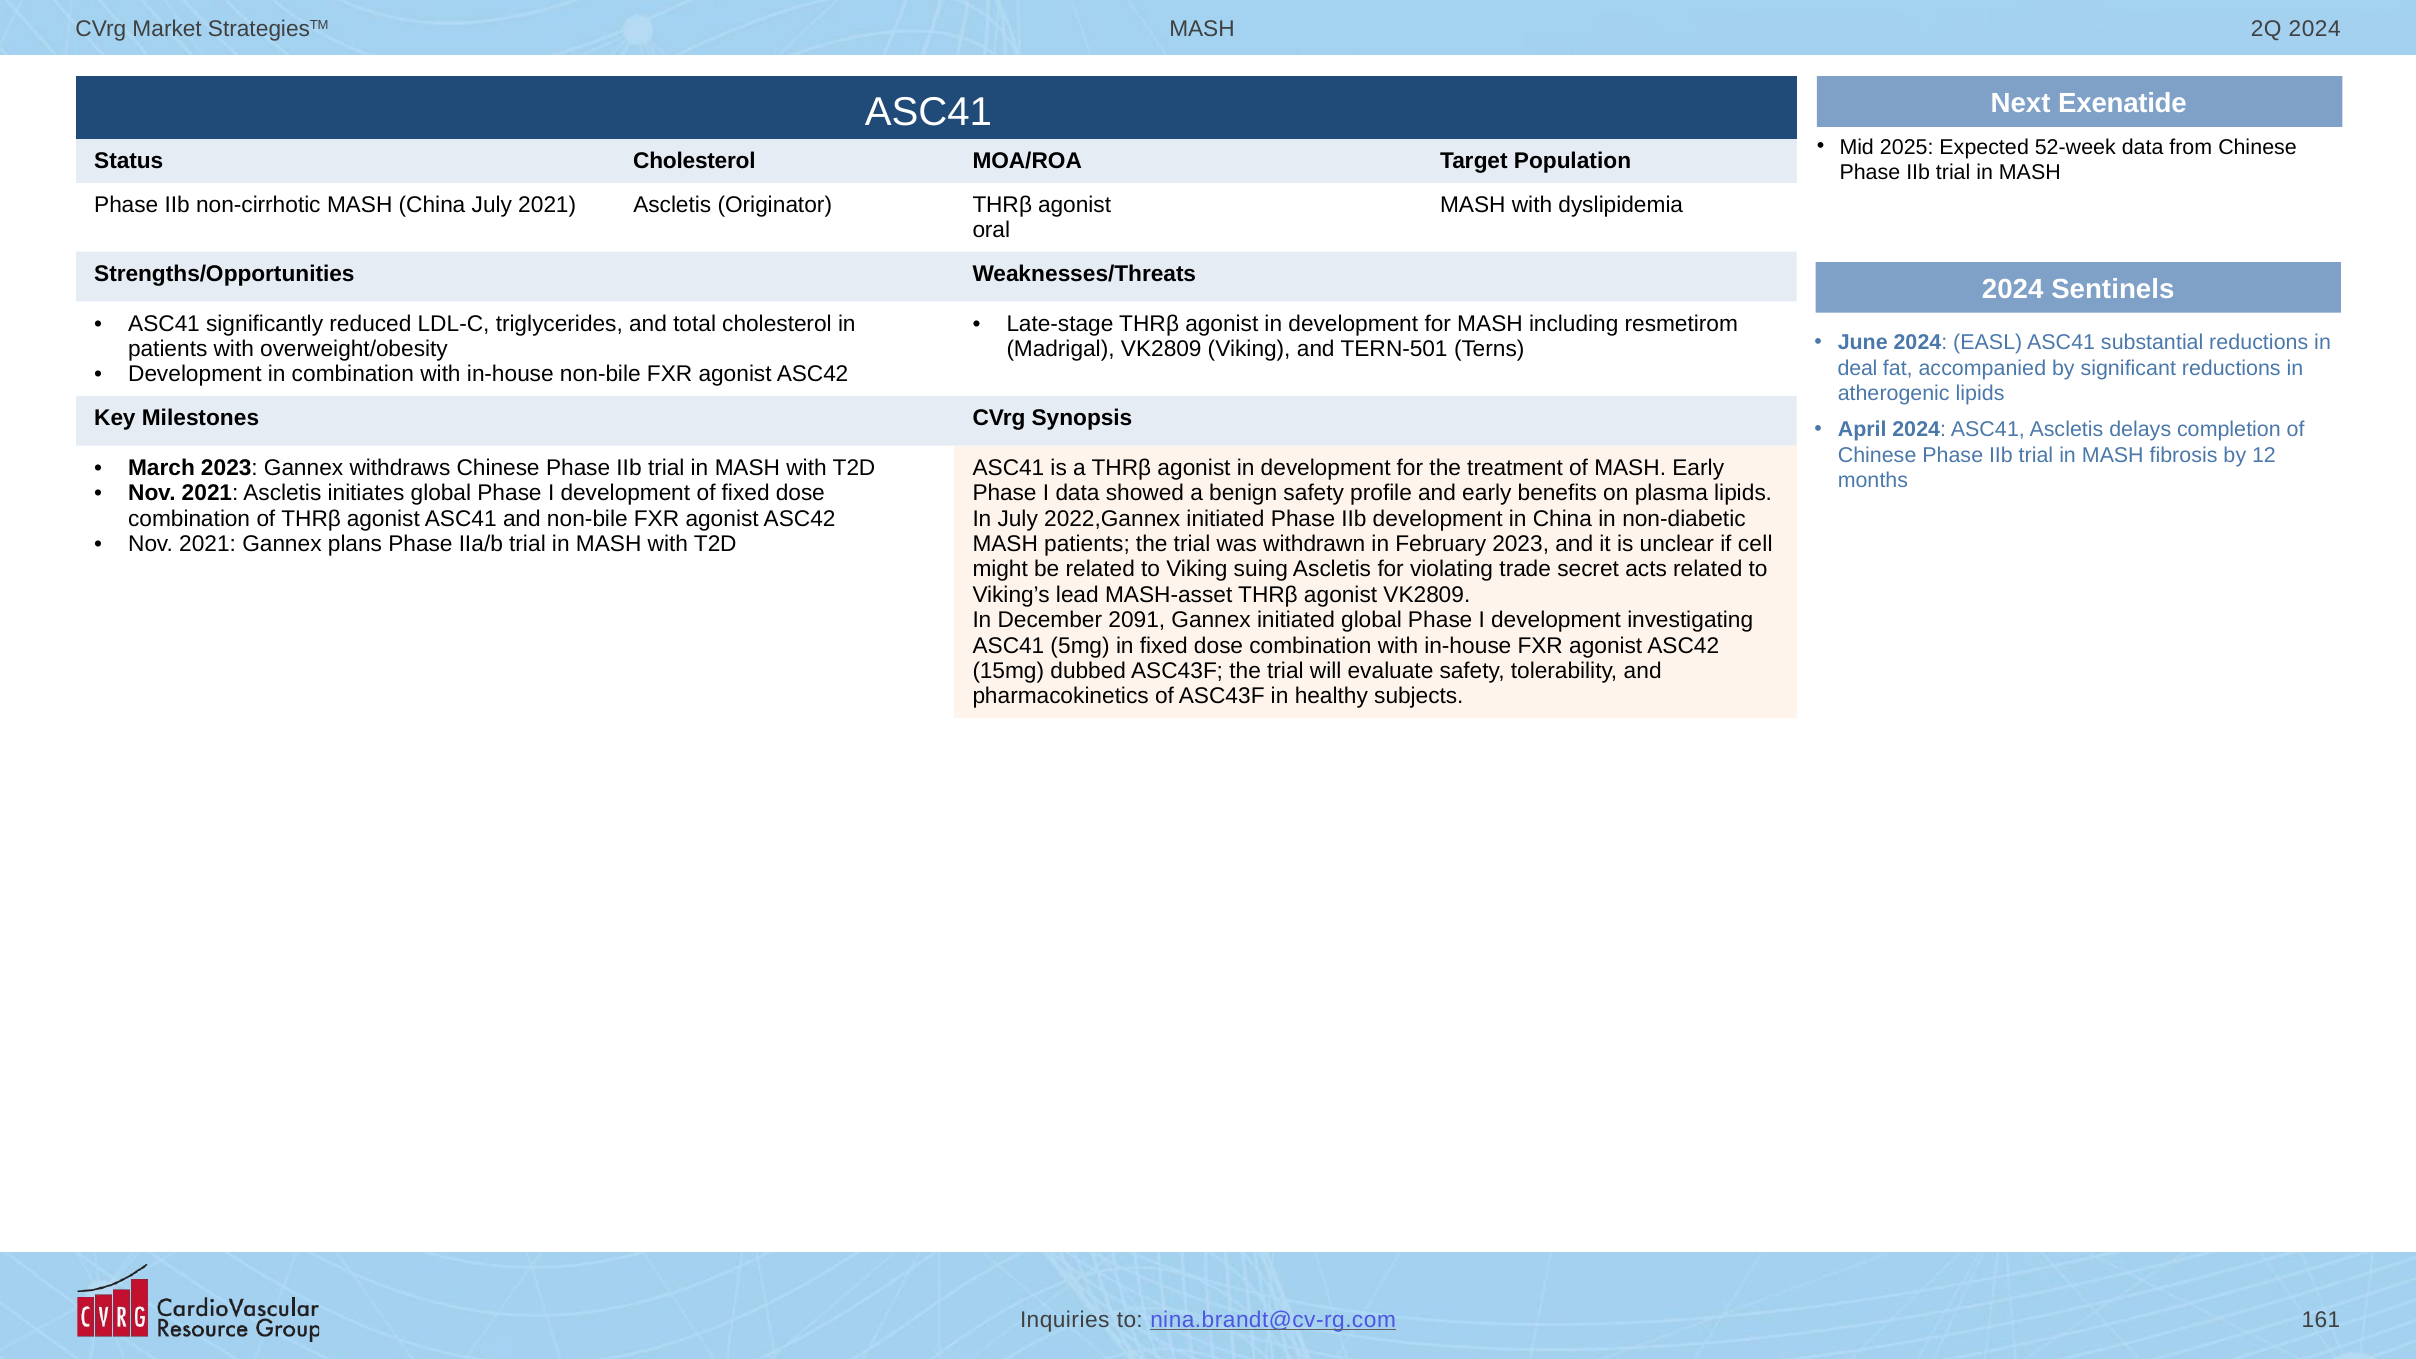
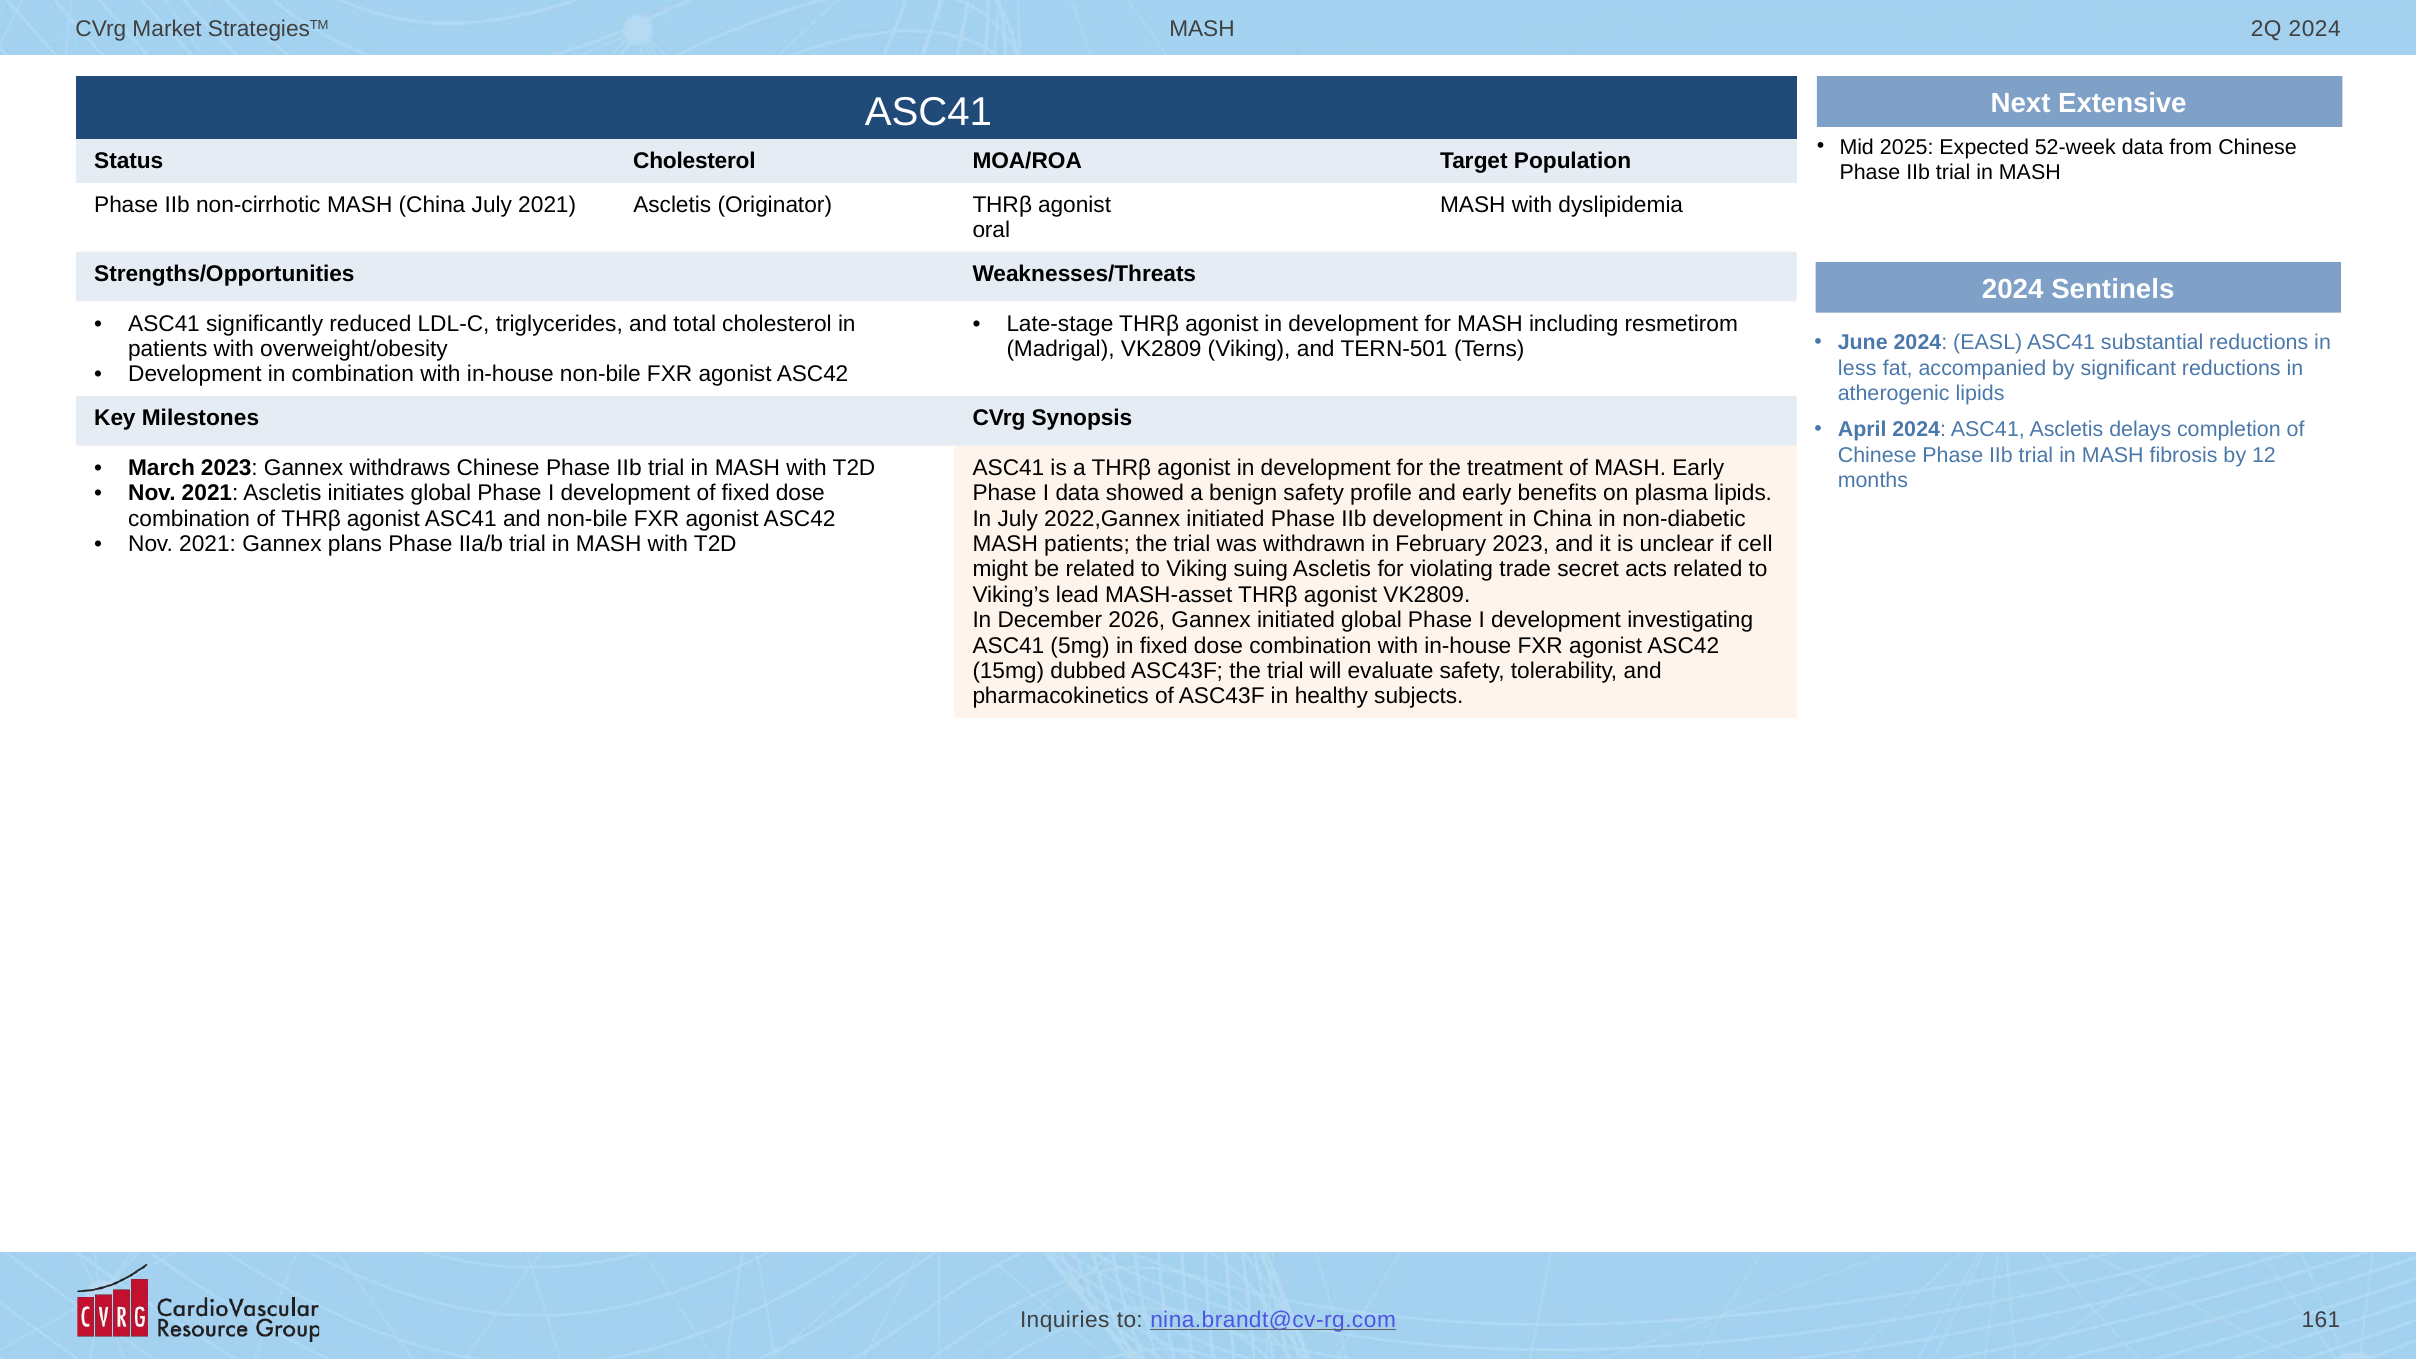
Exenatide: Exenatide -> Extensive (2122, 103)
deal: deal -> less (1857, 368)
2091: 2091 -> 2026 (1137, 620)
